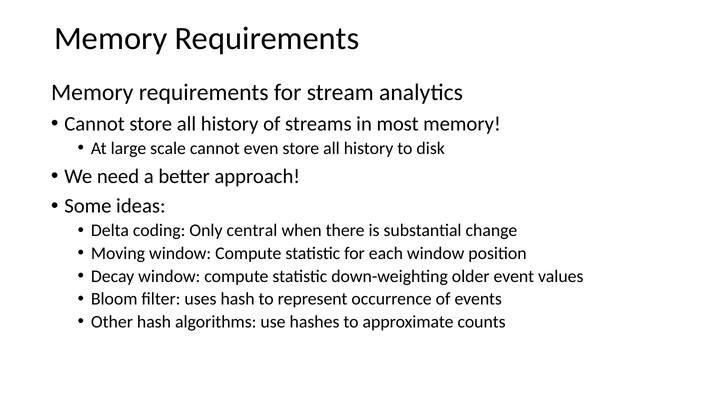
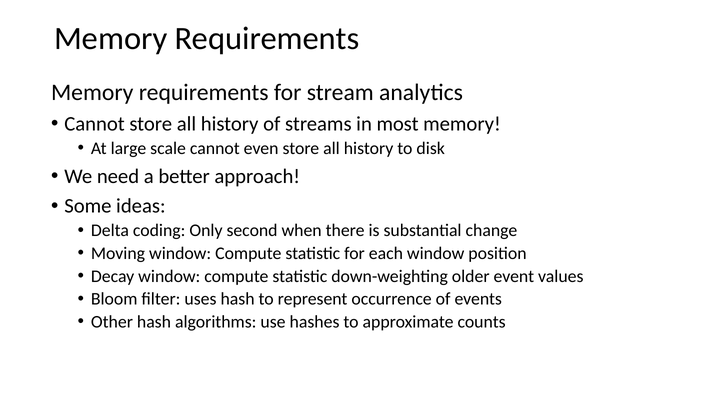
central: central -> second (252, 231)
